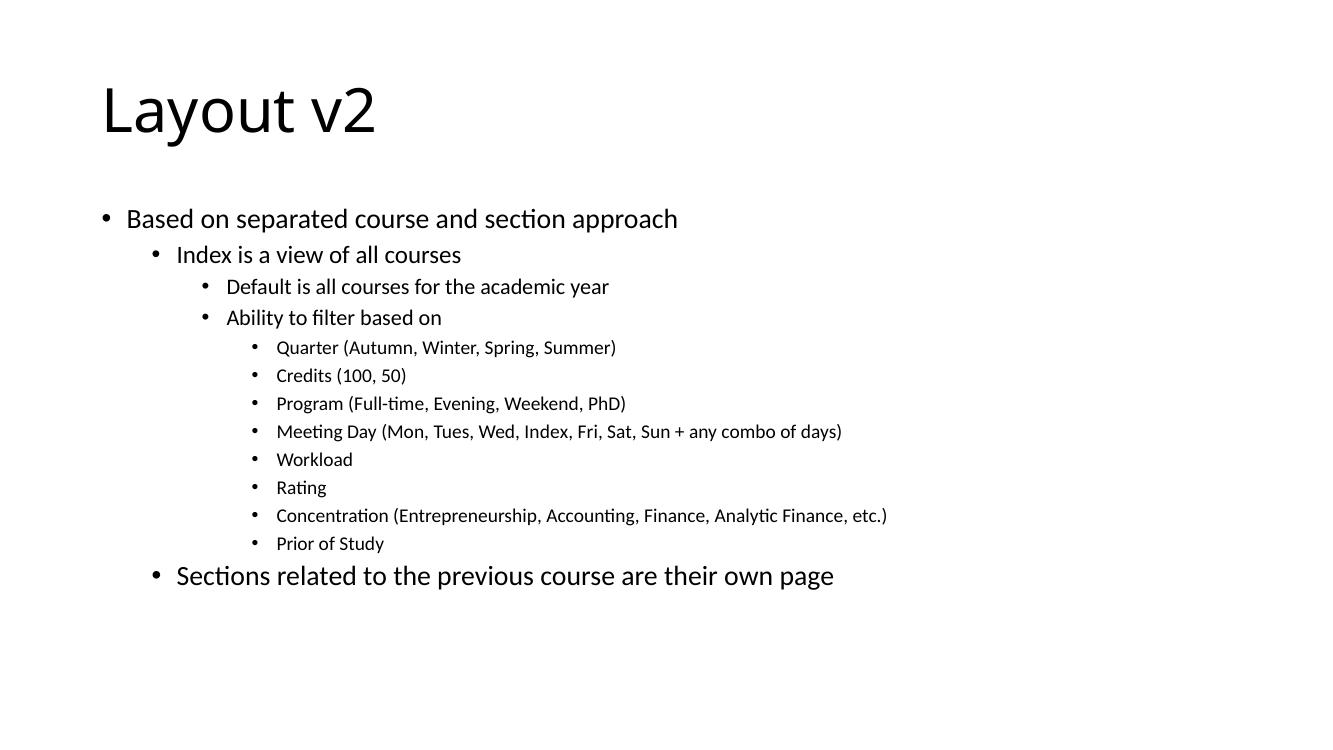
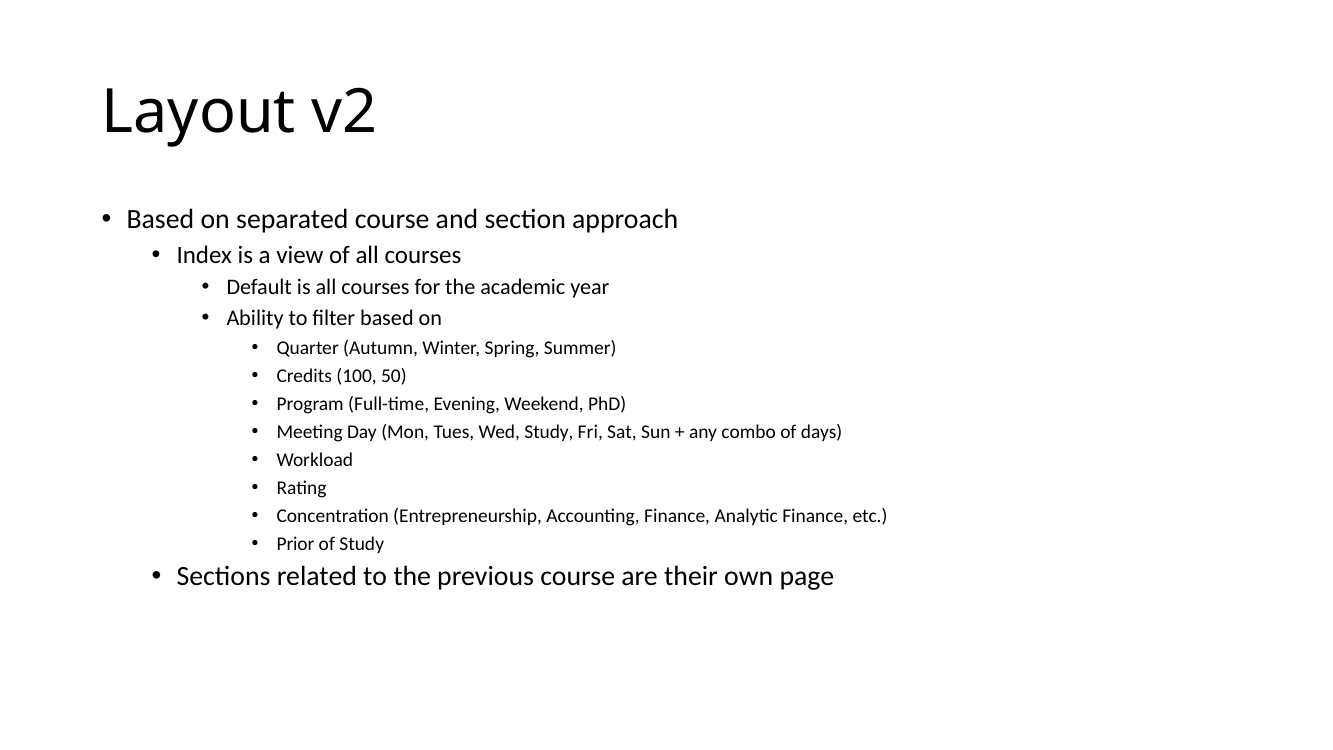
Wed Index: Index -> Study (549, 432)
